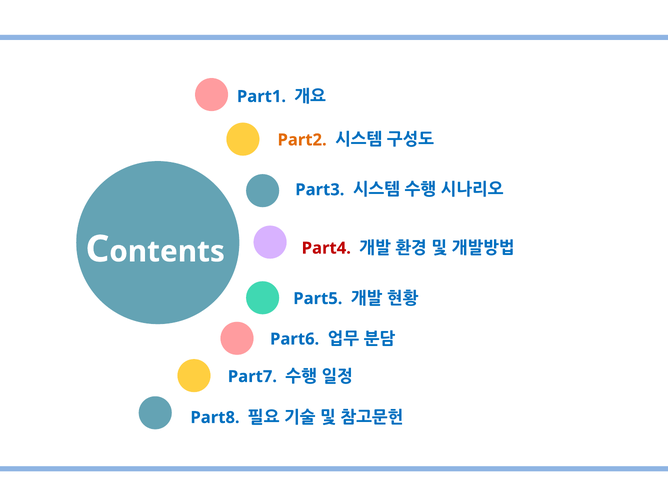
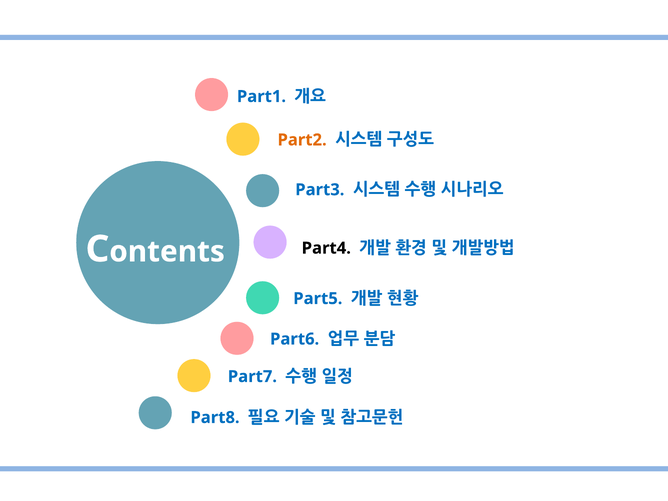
Part4 colour: red -> black (326, 248)
